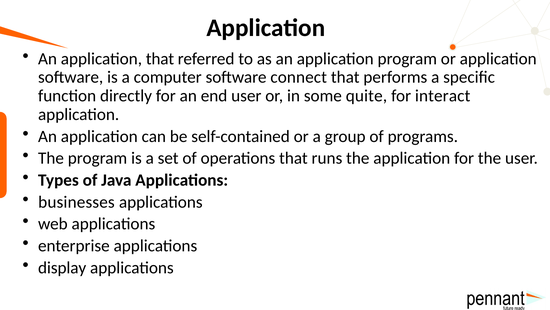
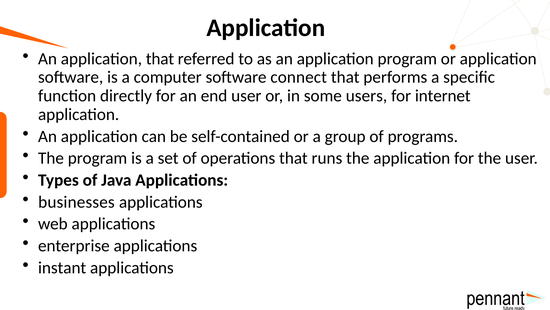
quite: quite -> users (366, 96)
interact: interact -> internet (443, 96)
display: display -> instant (62, 267)
